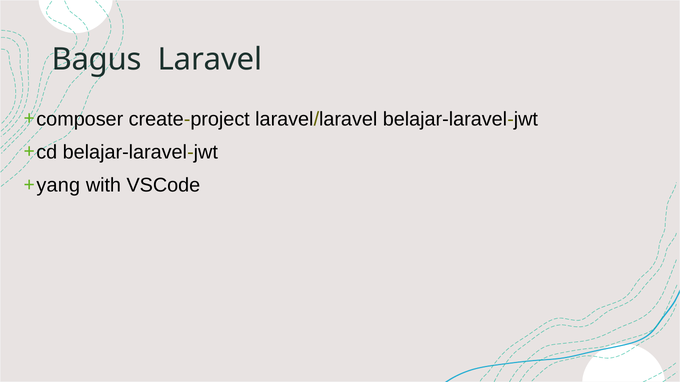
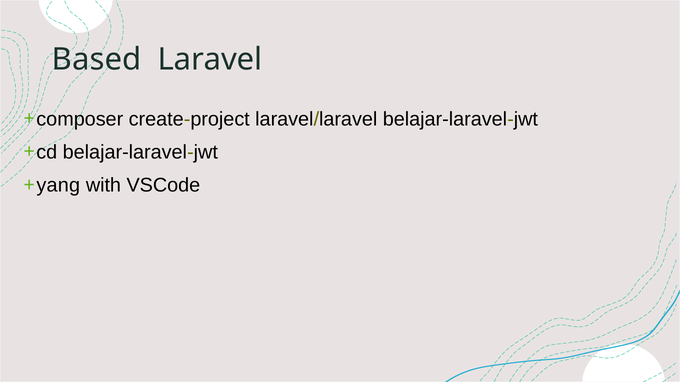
Bagus: Bagus -> Based (97, 60)
